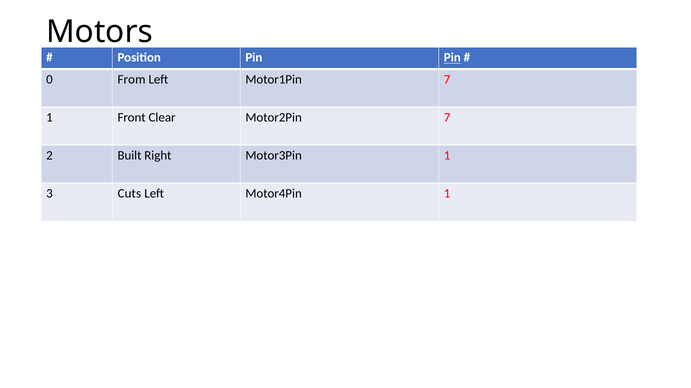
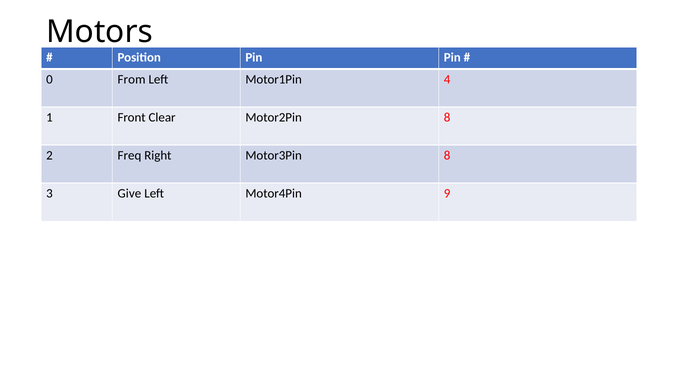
Pin underline: present -> none (452, 58)
Motor1Pin 7: 7 -> 4 (447, 80)
Motor2Pin 7: 7 -> 8 (447, 118)
Built: Built -> Freq (129, 156)
Motor3Pin 1: 1 -> 8 (447, 156)
Cuts: Cuts -> Give (129, 194)
Motor4Pin 1: 1 -> 9 (447, 194)
